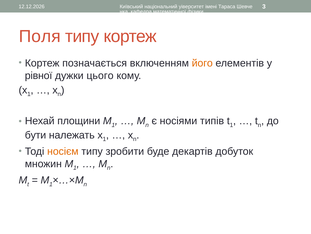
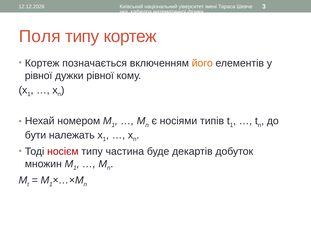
дужки цього: цього -> рівної (100, 75)
площини: площини -> номером (79, 121)
носієм colour: orange -> red (63, 151)
зробити: зробити -> частина (125, 151)
